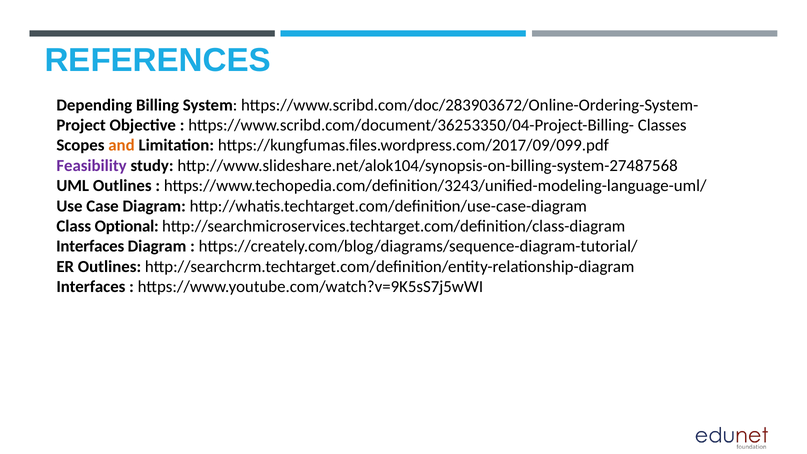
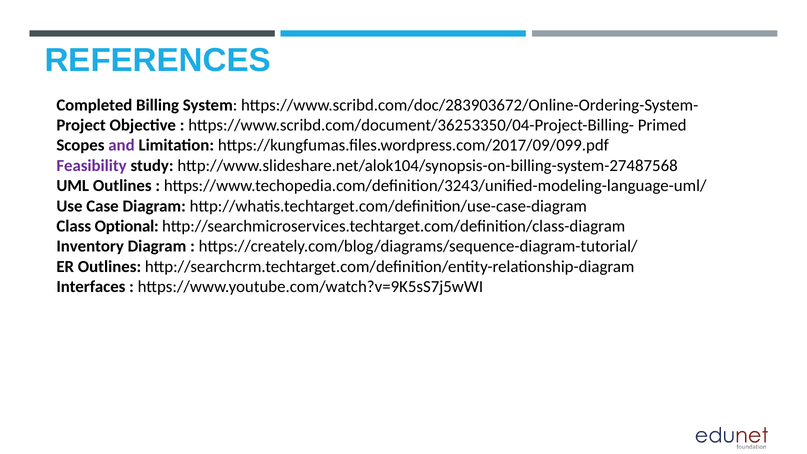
Depending: Depending -> Completed (94, 105)
Classes: Classes -> Primed (662, 125)
and colour: orange -> purple (121, 145)
Interfaces: Interfaces -> Inventory (90, 246)
